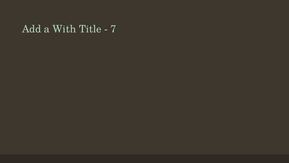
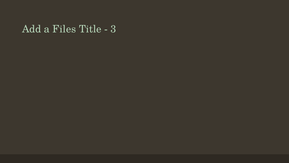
With: With -> Files (64, 29)
7: 7 -> 3 (113, 29)
